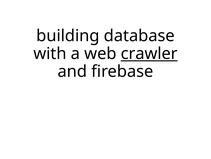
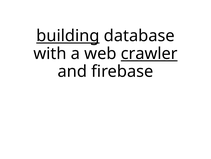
building underline: none -> present (68, 36)
